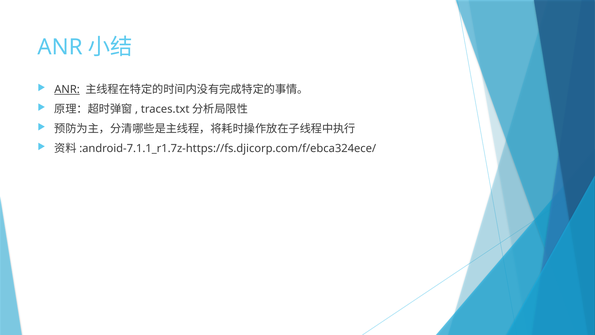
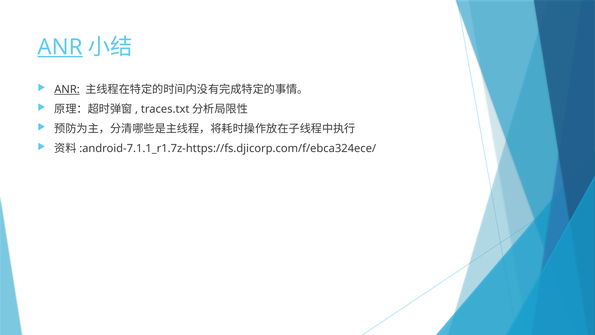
ANR underline: none -> present (60, 47)
